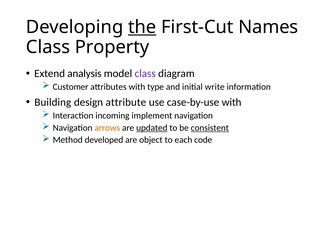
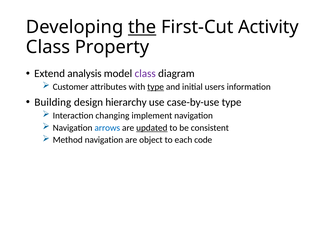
Names: Names -> Activity (268, 27)
type underline: none -> present (156, 87)
write: write -> users (215, 87)
attribute: attribute -> hierarchy (126, 102)
case-by-use with: with -> type (232, 102)
incoming: incoming -> changing (112, 115)
arrows colour: orange -> blue (107, 127)
consistent underline: present -> none (210, 127)
Method developed: developed -> navigation (104, 140)
